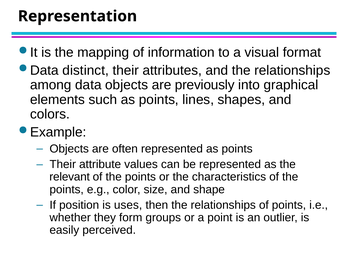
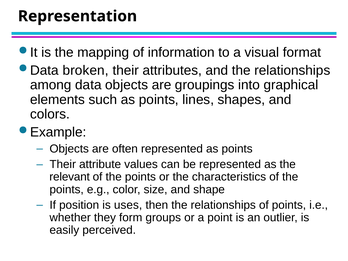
distinct: distinct -> broken (86, 70)
previously: previously -> groupings (205, 85)
